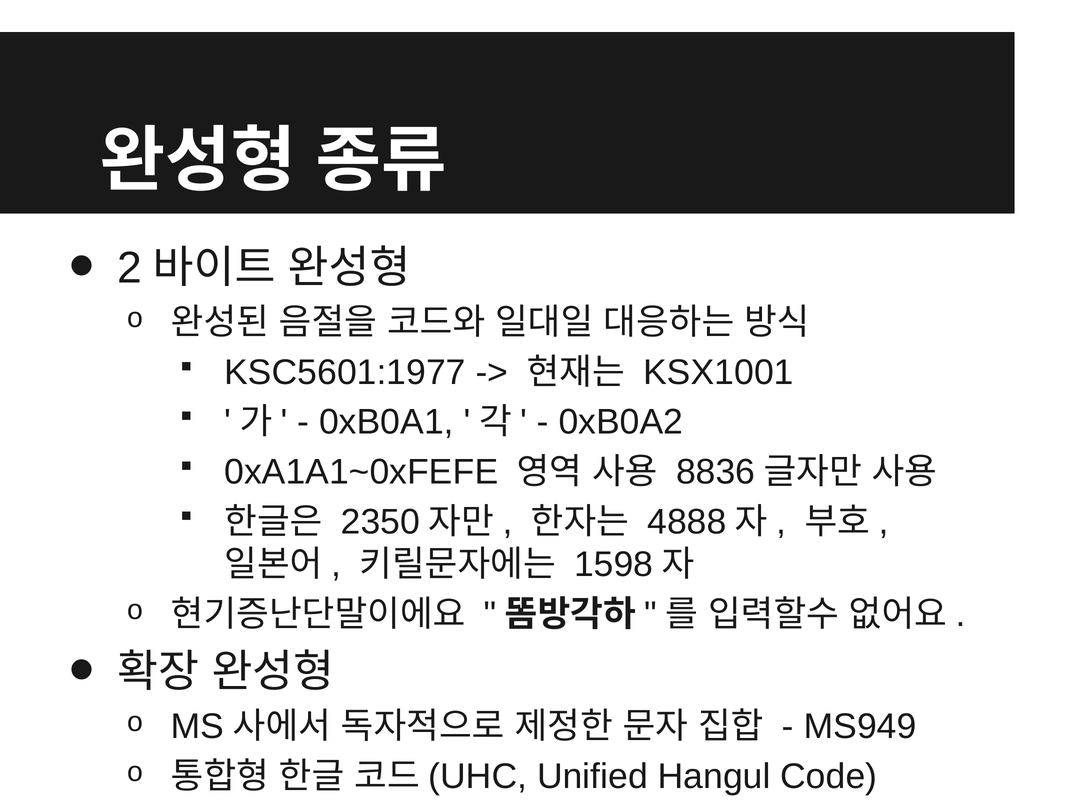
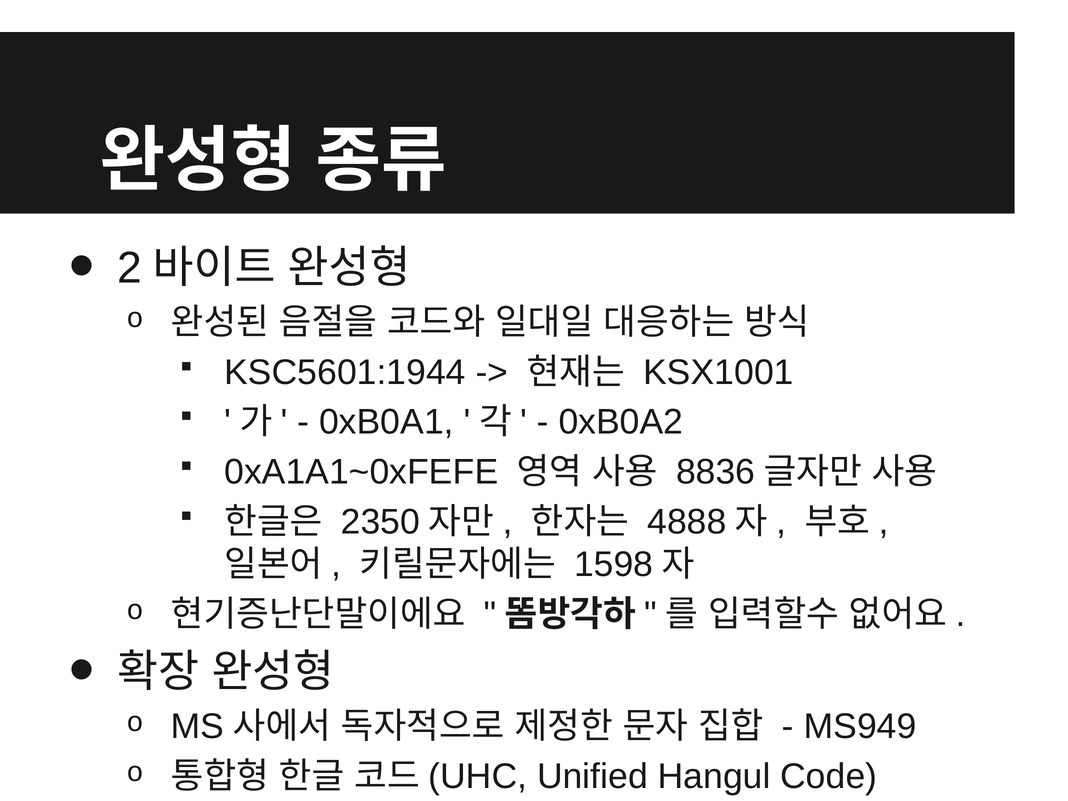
KSC5601:1977: KSC5601:1977 -> KSC5601:1944 (345, 372)
